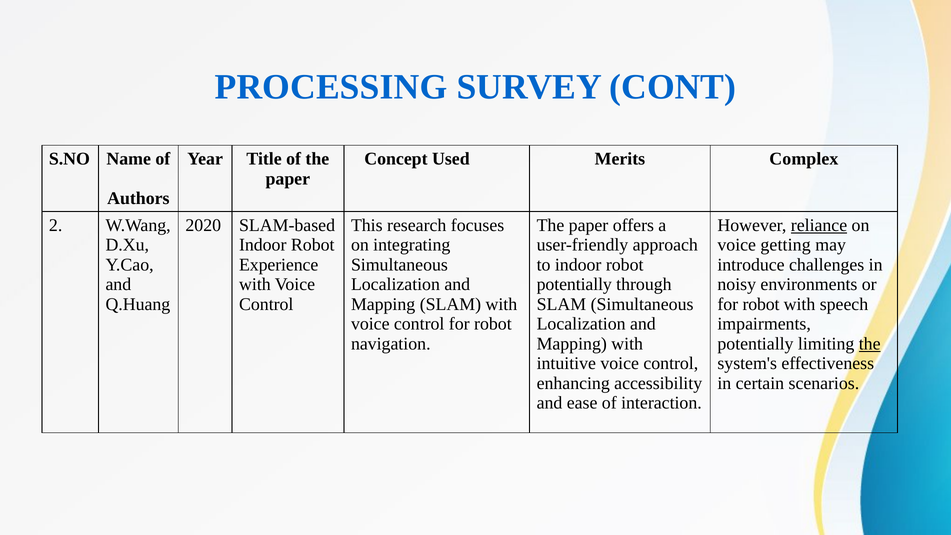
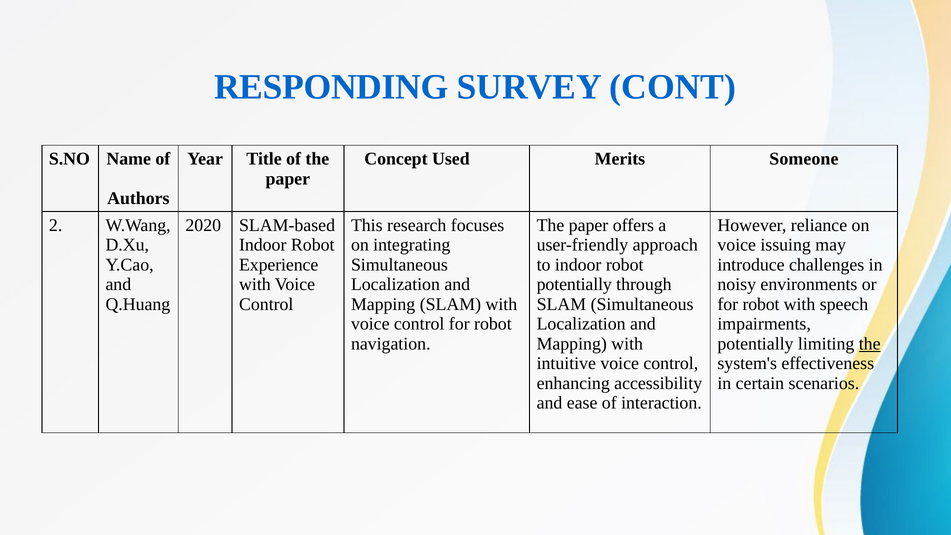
PROCESSING: PROCESSING -> RESPONDING (331, 87)
Complex: Complex -> Someone (804, 159)
reliance underline: present -> none (819, 225)
getting: getting -> issuing (786, 245)
